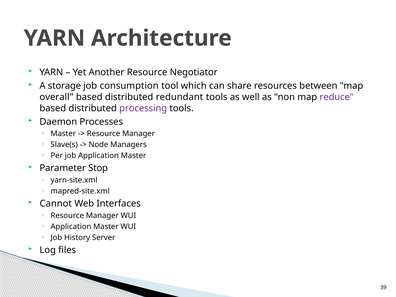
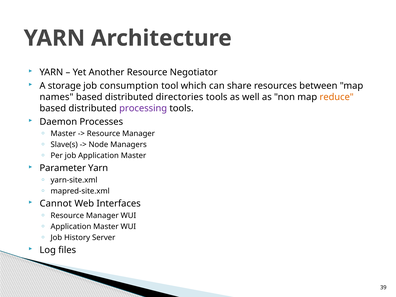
overall: overall -> names (56, 97)
redundant: redundant -> directories (180, 97)
reduce colour: purple -> orange (337, 97)
Parameter Stop: Stop -> Yarn (98, 168)
